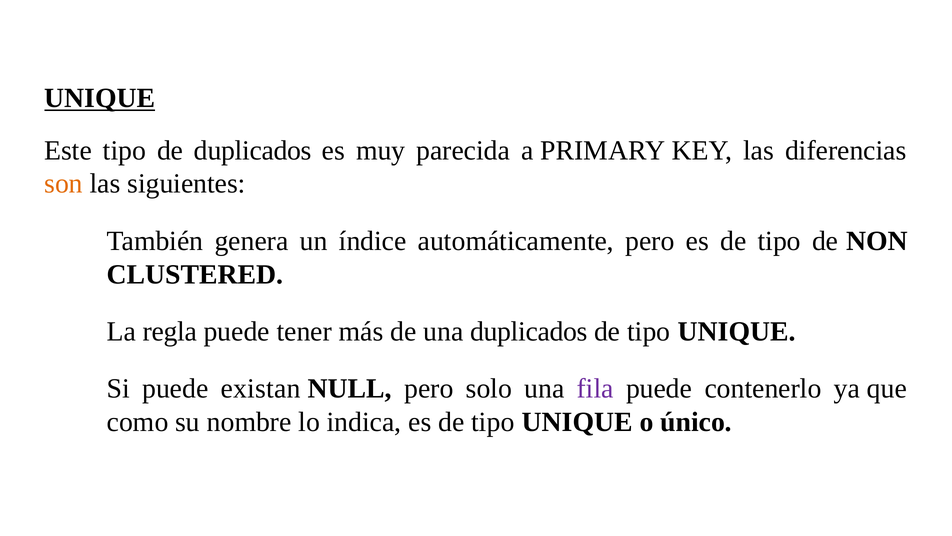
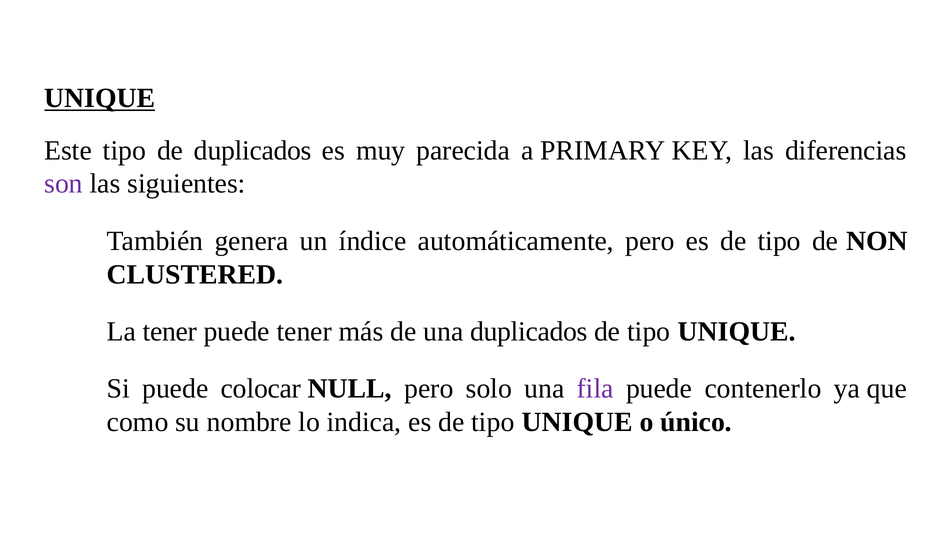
son colour: orange -> purple (64, 184)
La regla: regla -> tener (170, 331)
existan: existan -> colocar (261, 388)
